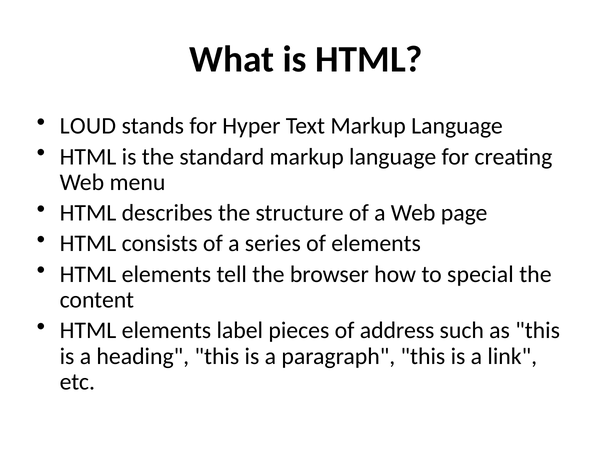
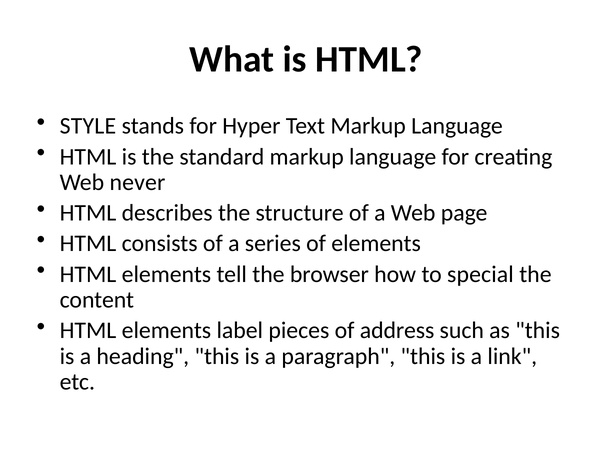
LOUD: LOUD -> STYLE (88, 126)
menu: menu -> never (137, 182)
